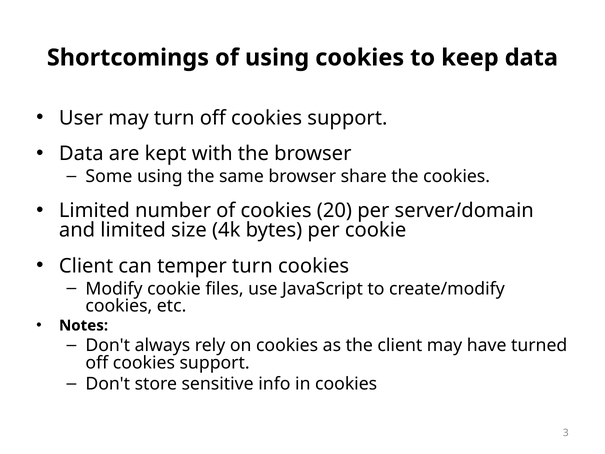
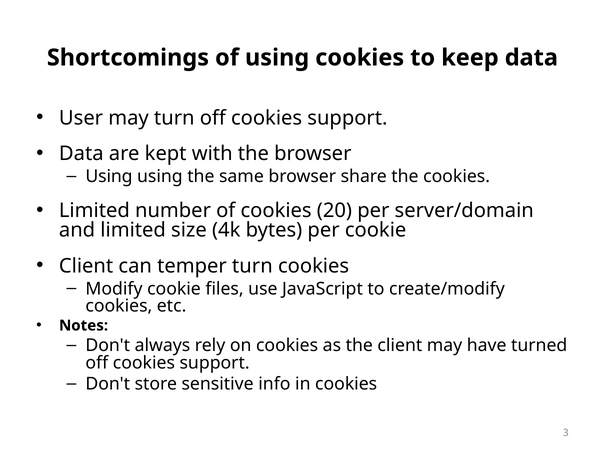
Some: Some -> Using (109, 176)
